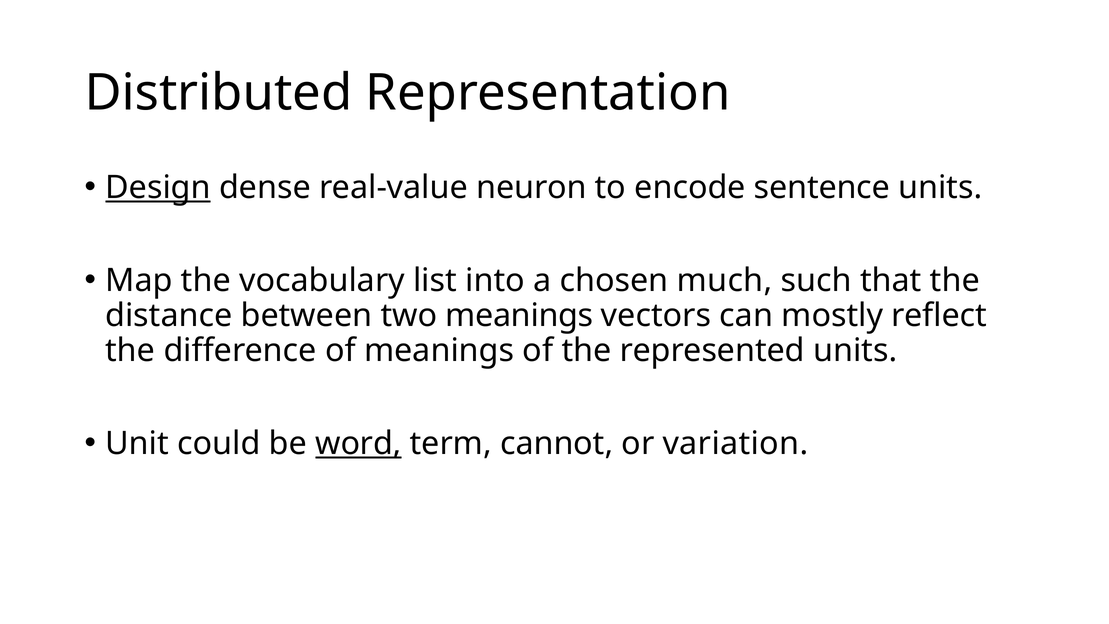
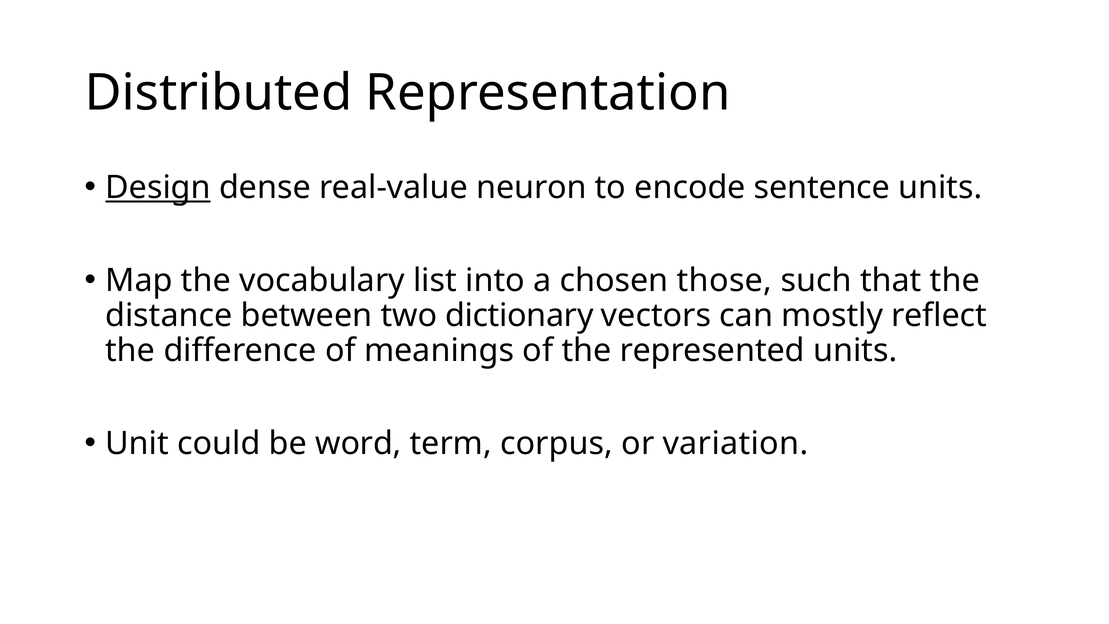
much: much -> those (724, 280)
two meanings: meanings -> dictionary (519, 315)
word underline: present -> none (358, 443)
cannot: cannot -> corpus (557, 443)
